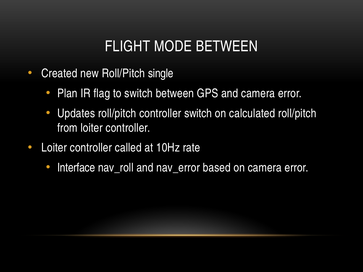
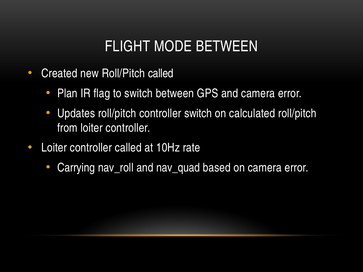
Roll/Pitch single: single -> called (161, 73)
Interface: Interface -> Carrying (76, 168)
nav_error: nav_error -> nav_quad (178, 168)
